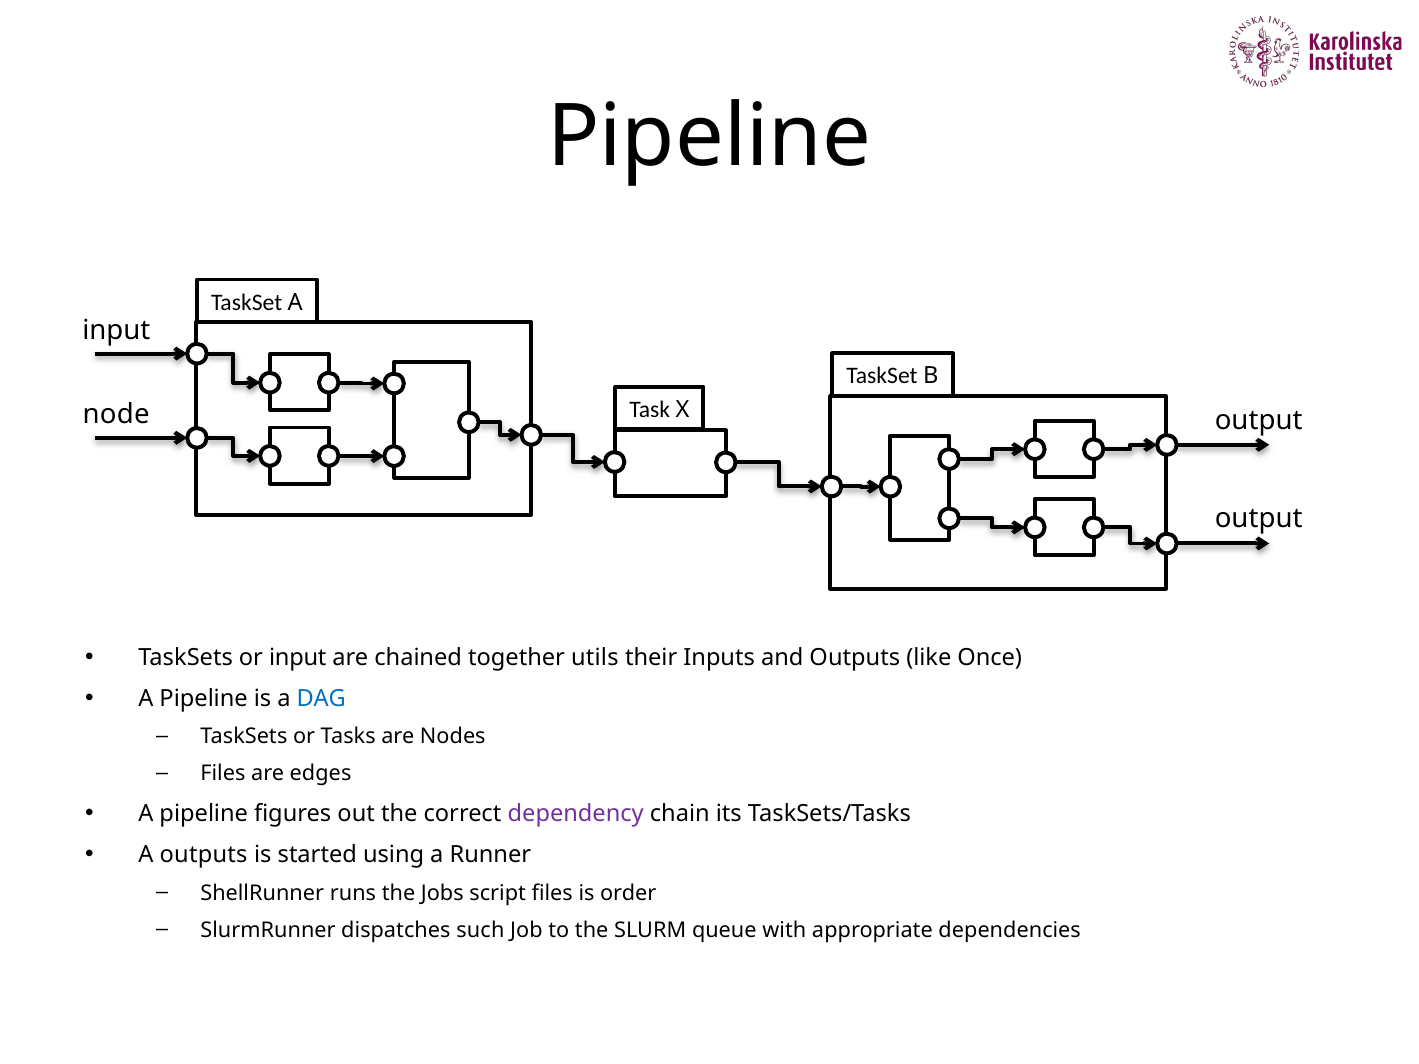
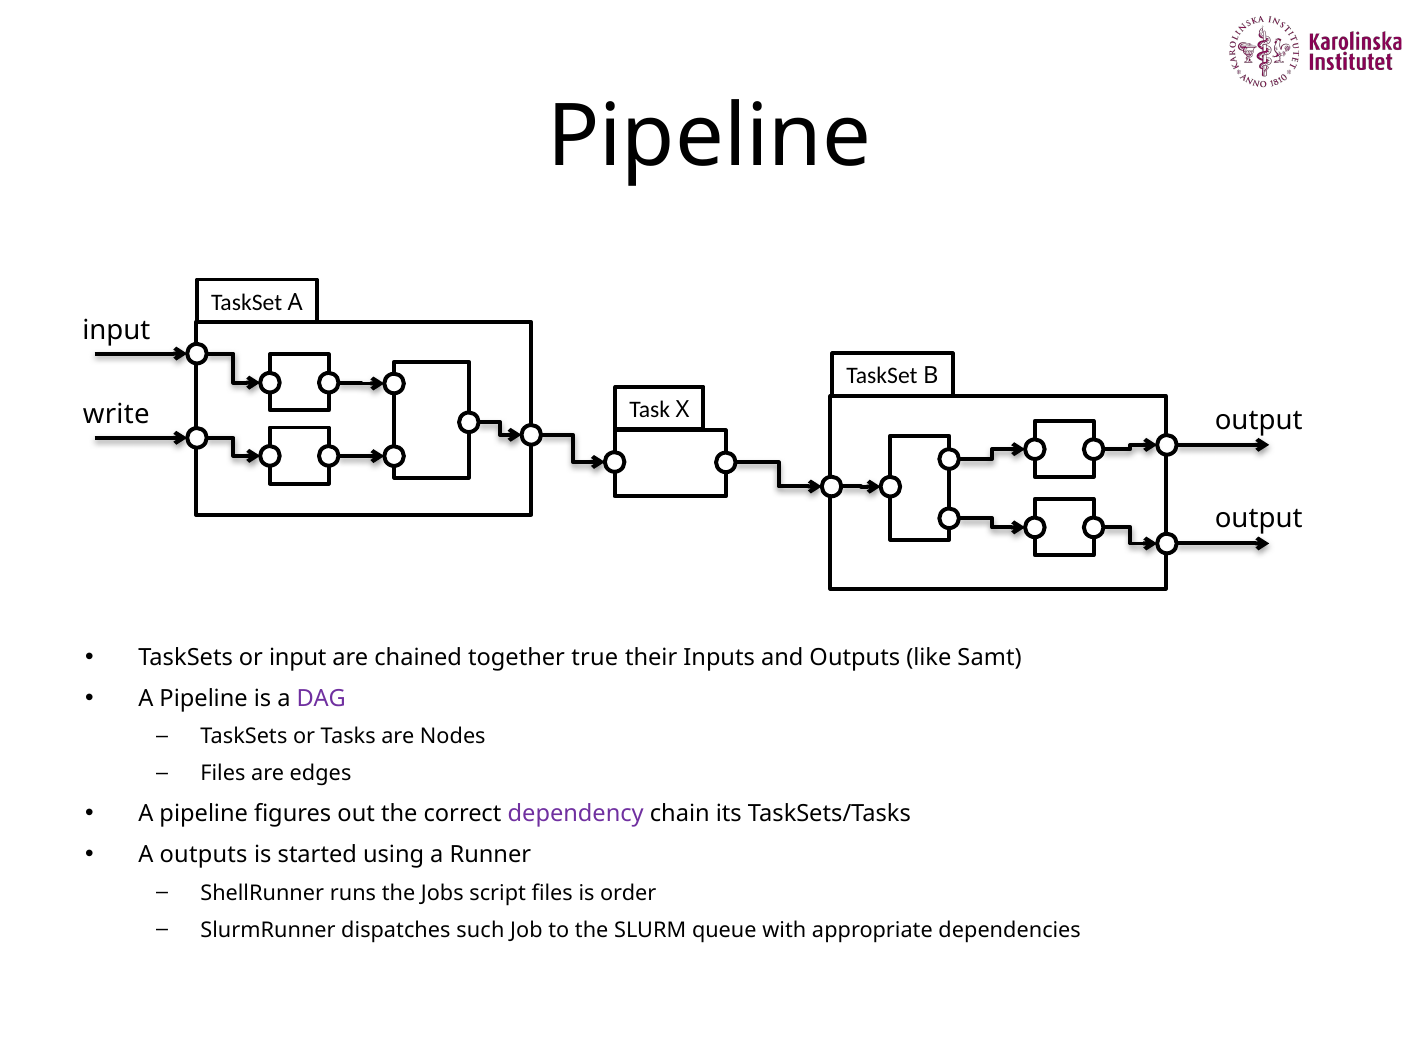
node: node -> write (116, 414)
utils: utils -> true (595, 658)
Once: Once -> Samt (990, 658)
DAG colour: blue -> purple (321, 699)
